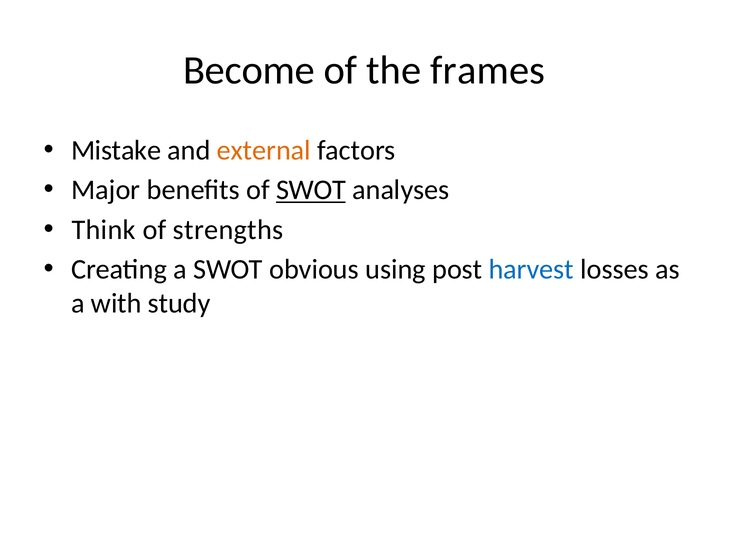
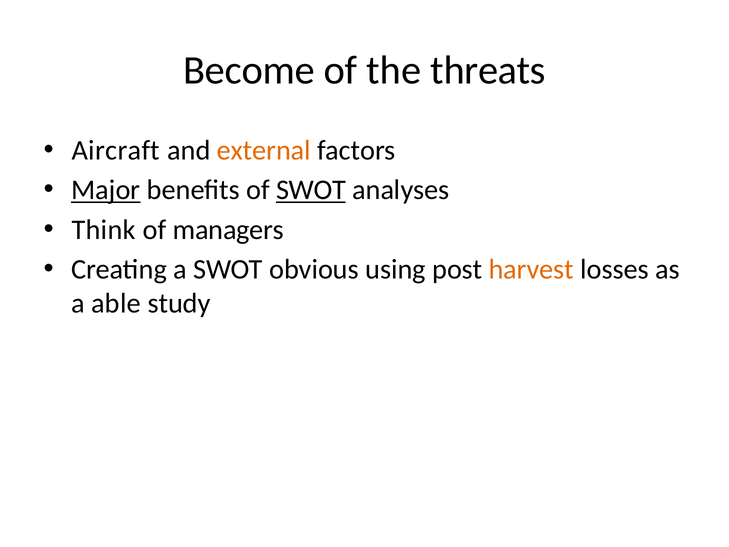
frames: frames -> threats (488, 70)
Mistake: Mistake -> Aircraft (116, 150)
Major underline: none -> present (106, 190)
strengths: strengths -> managers (228, 230)
harvest colour: blue -> orange (531, 269)
with: with -> able (116, 303)
